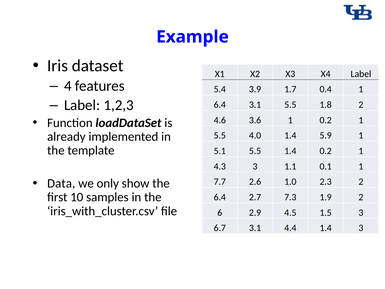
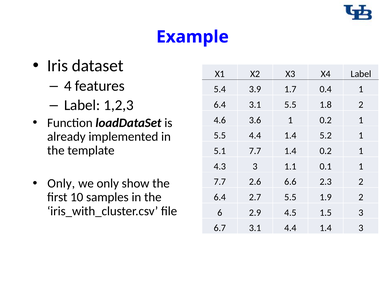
5.5 4.0: 4.0 -> 4.4 (255, 135)
5.9: 5.9 -> 5.2 (326, 135)
5.1 5.5: 5.5 -> 7.7 (255, 151)
Data: Data -> Only (61, 183)
1.0: 1.0 -> 6.6 (290, 182)
2.7 7.3: 7.3 -> 5.5 (290, 197)
